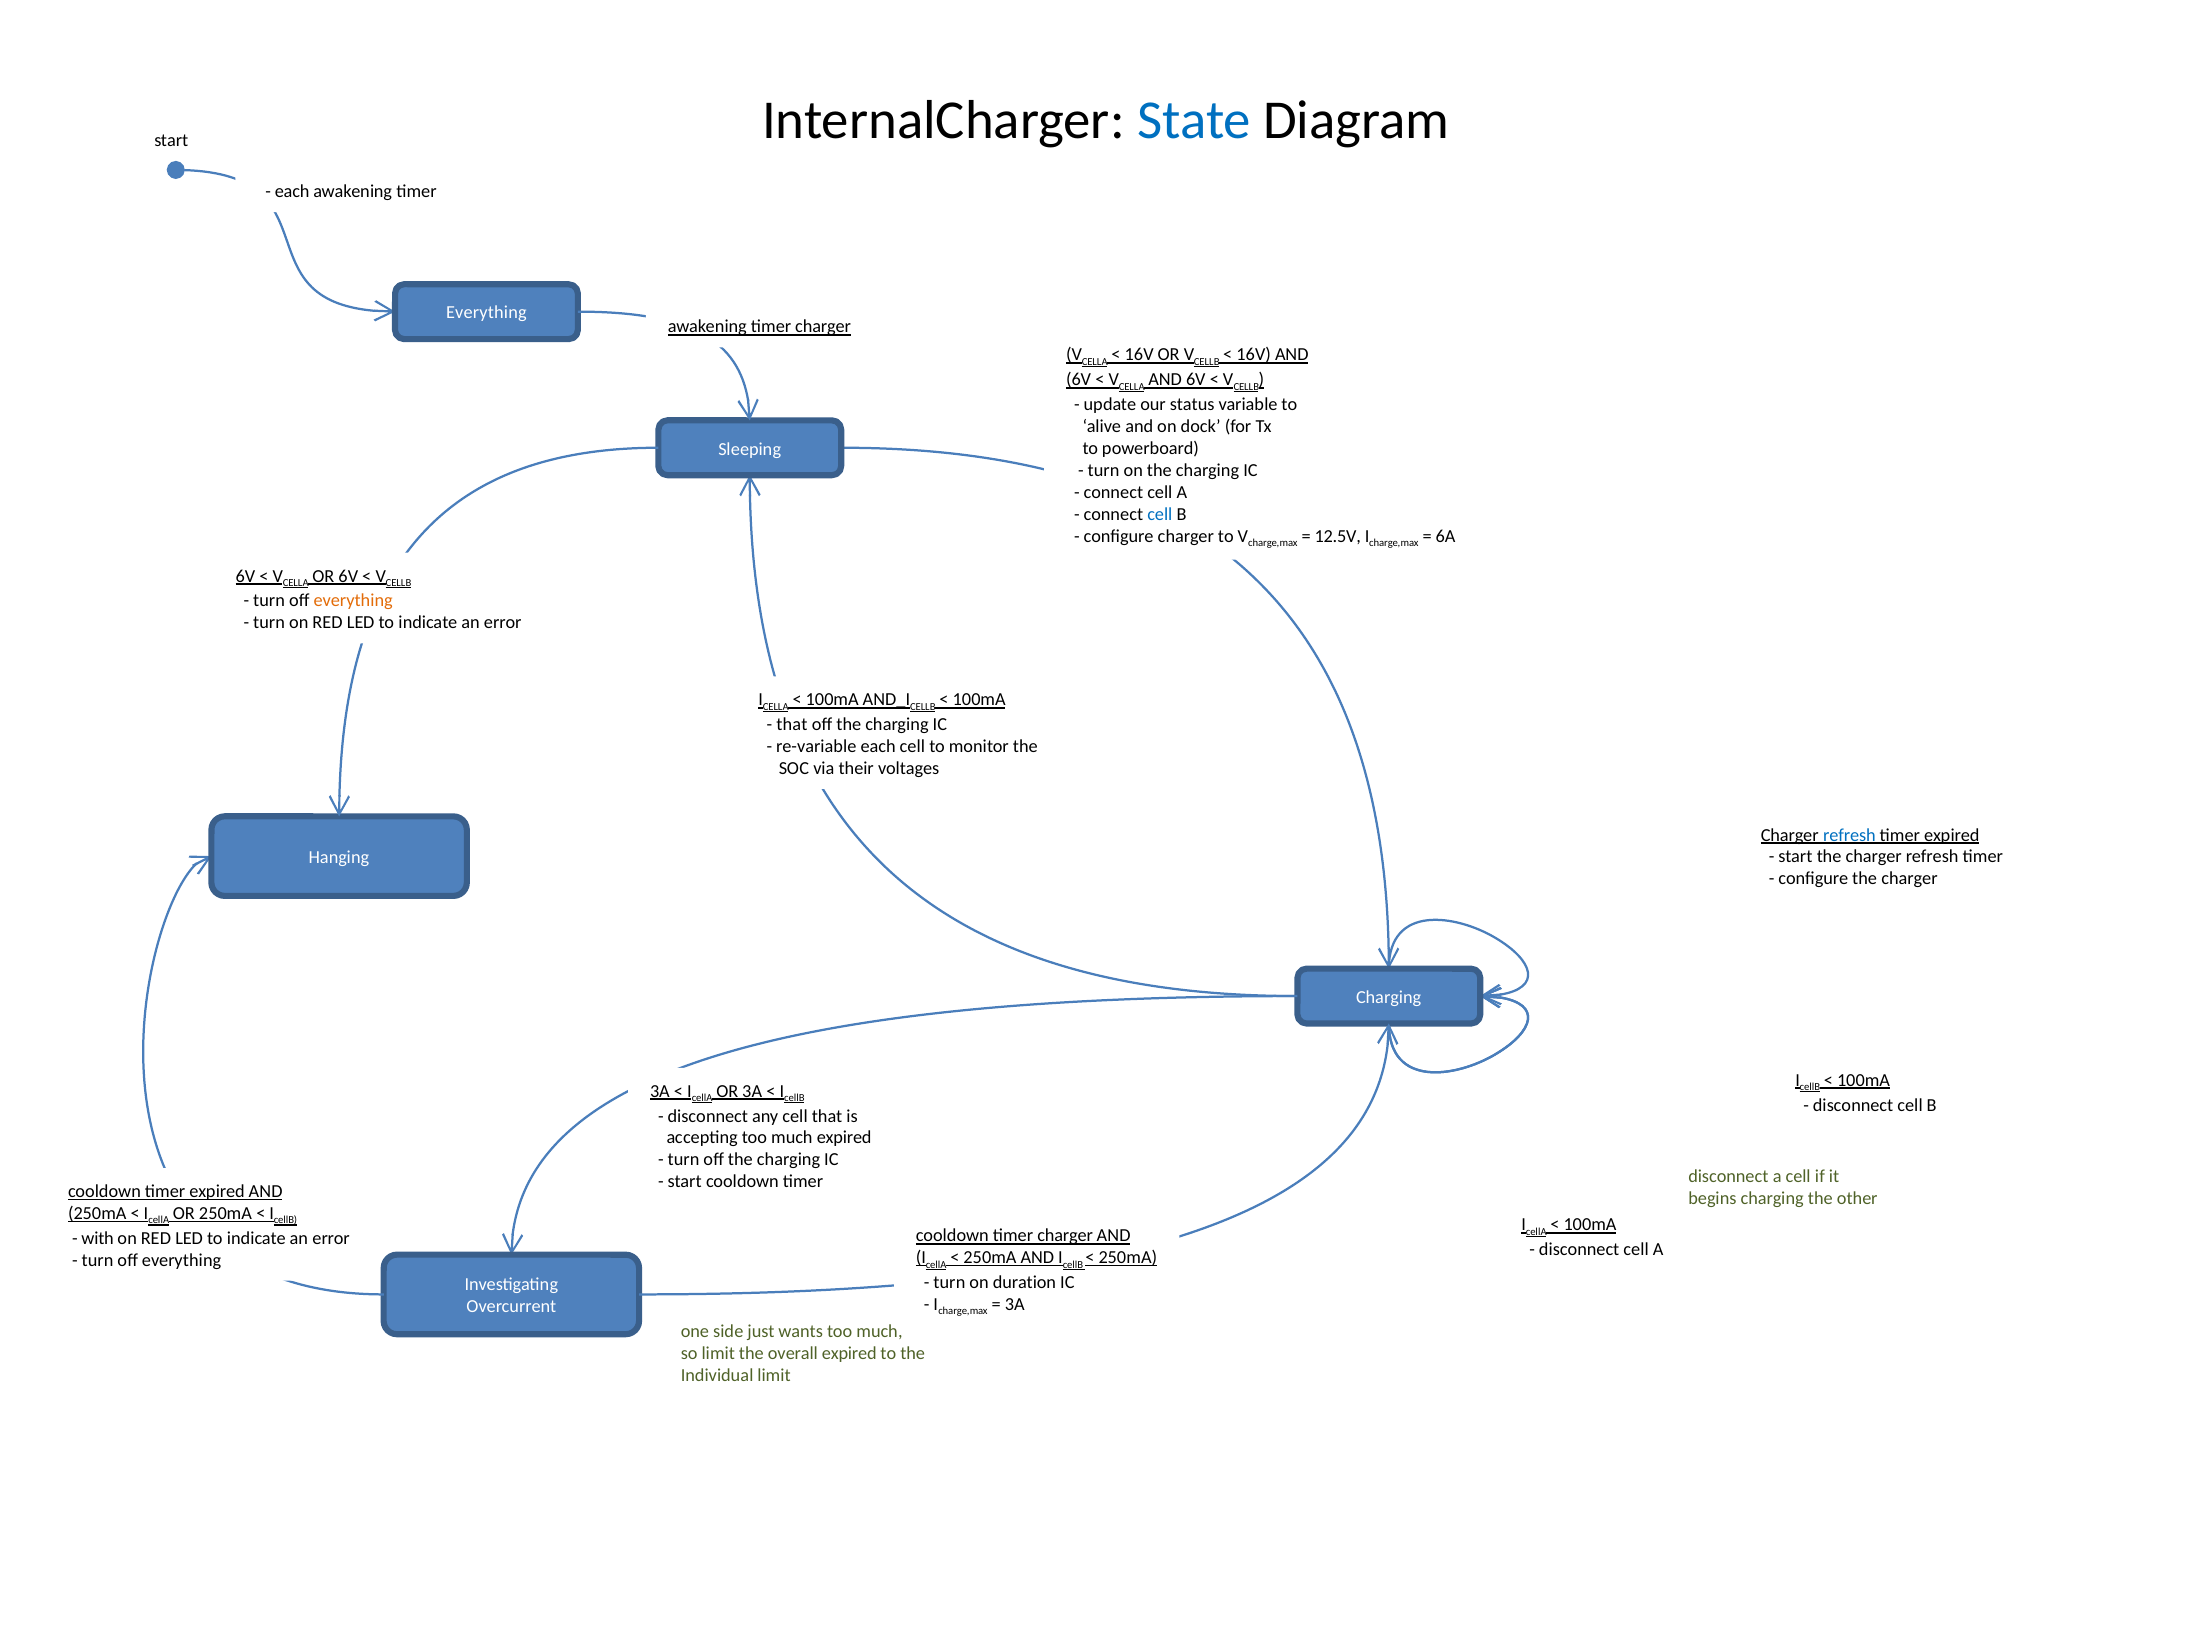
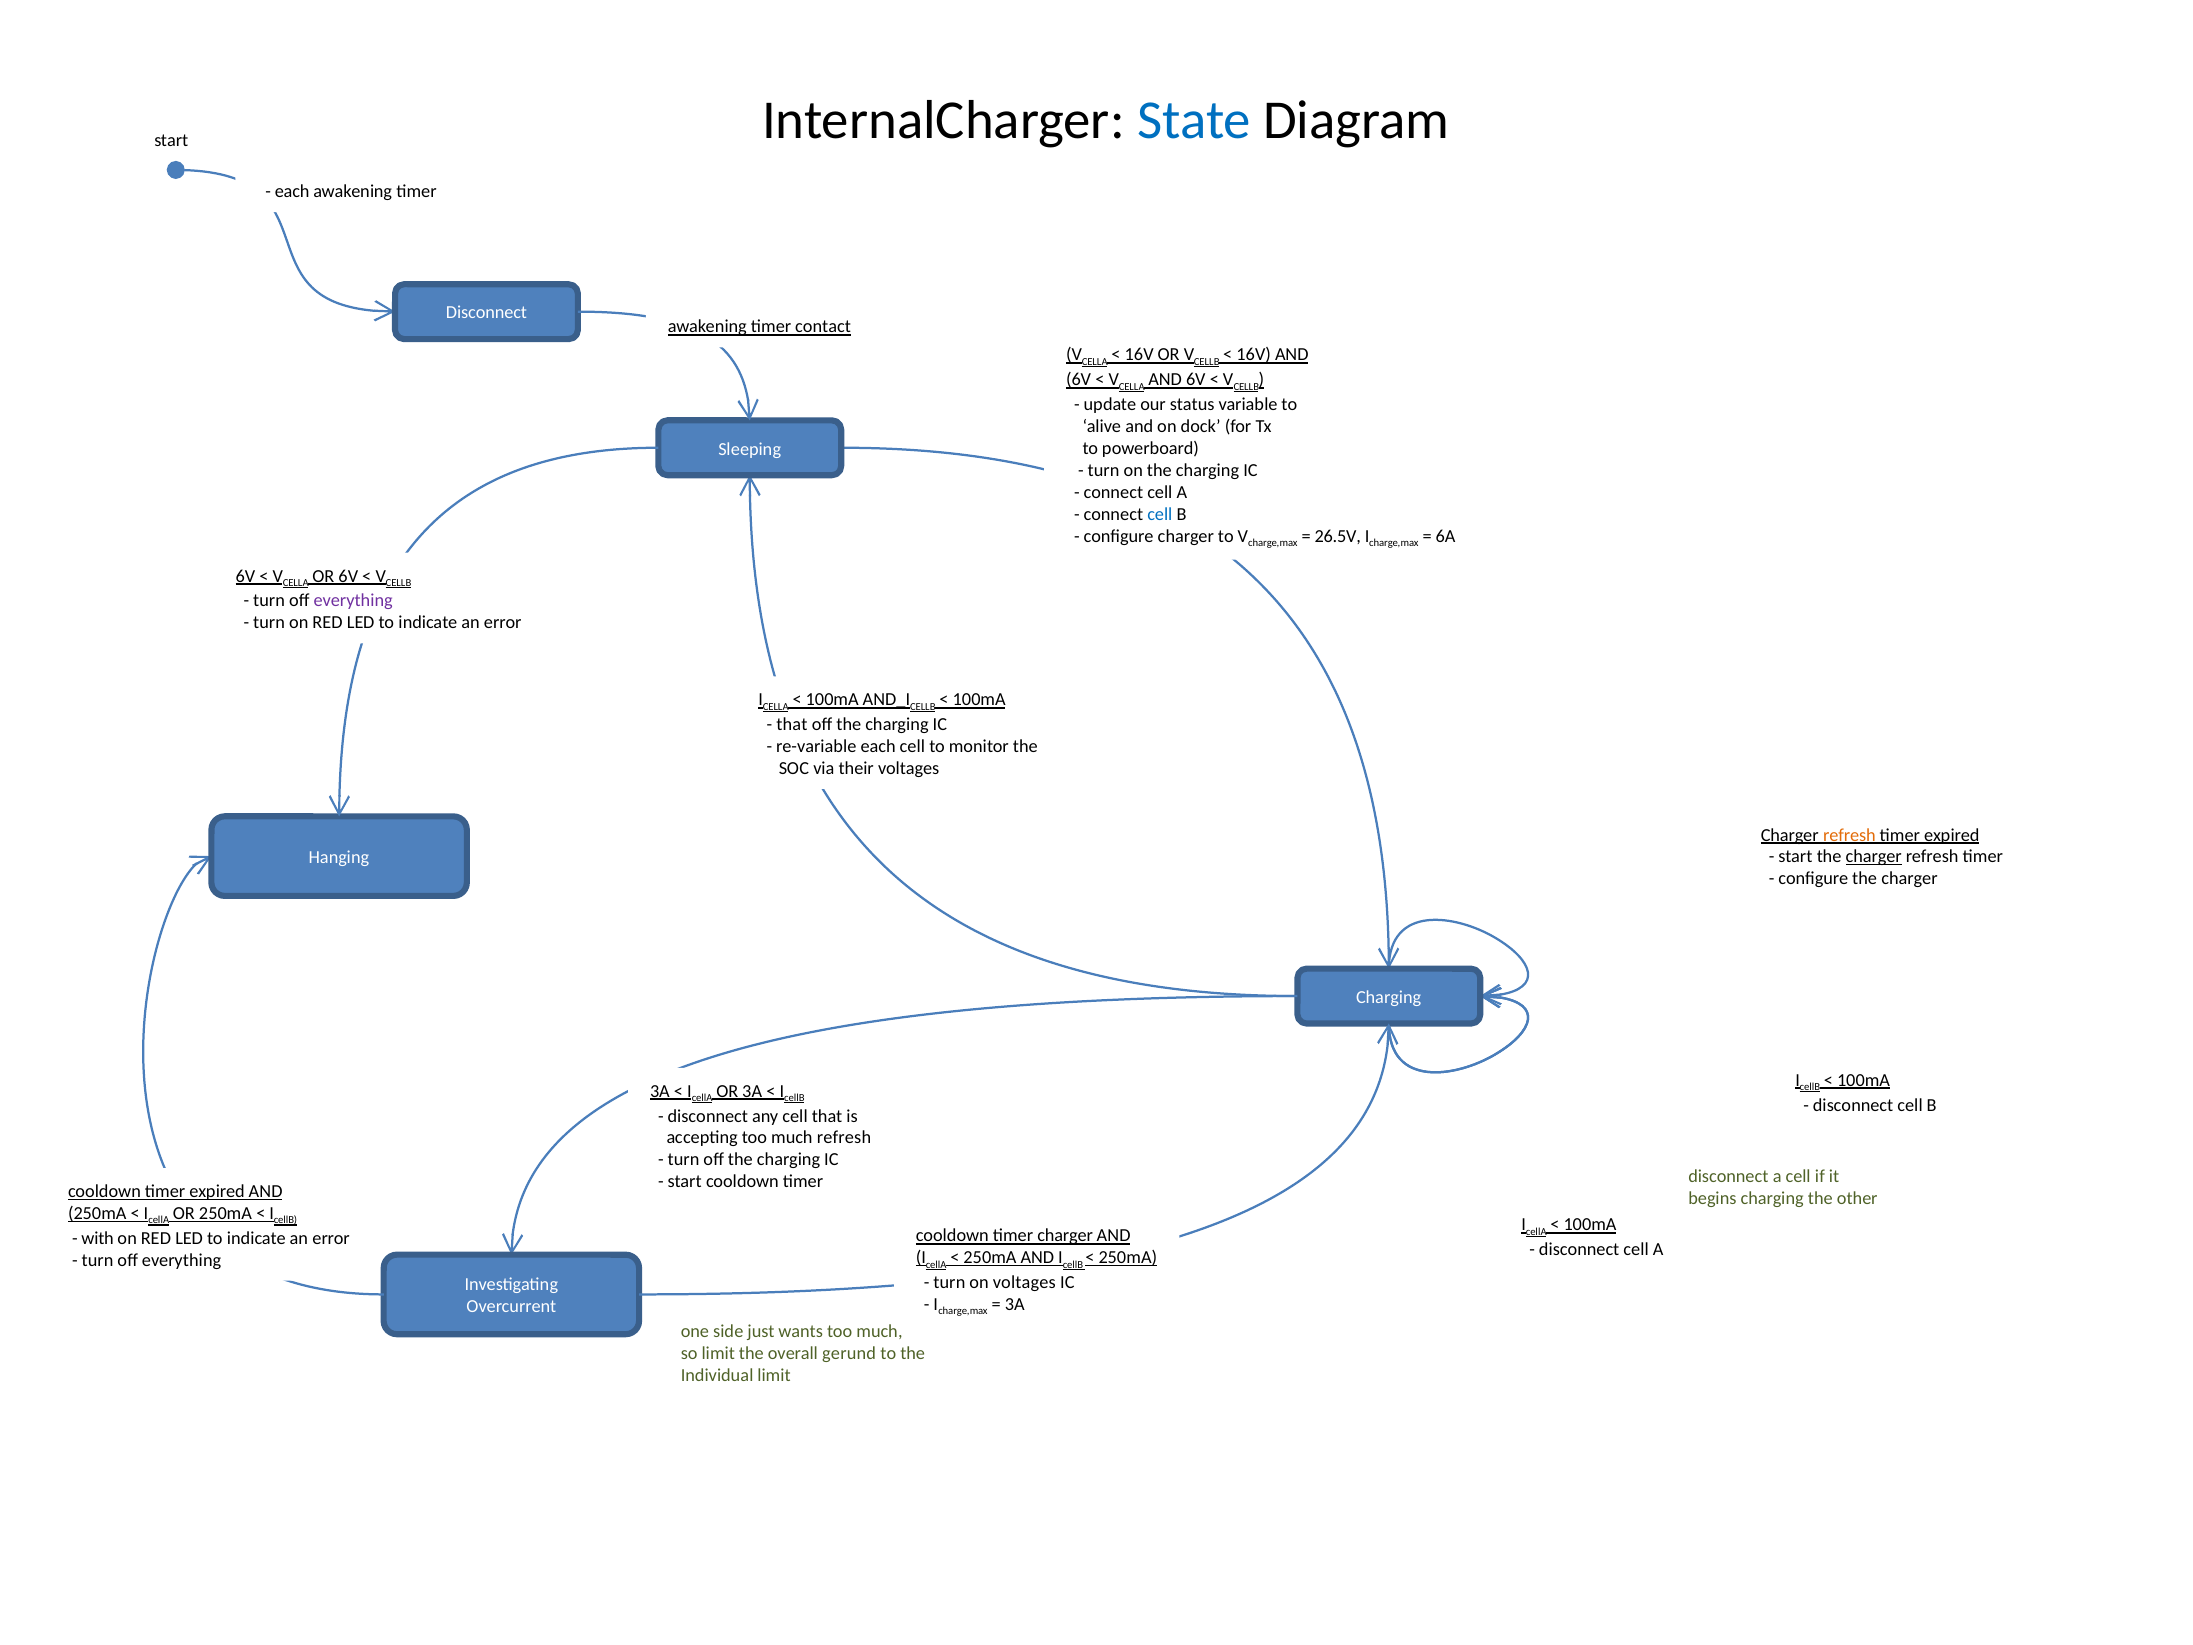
Everything: Everything -> Disconnect (486, 313)
awakening timer charger: charger -> contact (823, 327)
12.5V: 12.5V -> 26.5V (1338, 536)
everything colour: orange -> purple (353, 601)
refresh colour: blue -> orange (1849, 835)
charger underline: none -> present (1874, 857)
much expired: expired -> refresh (844, 1138)
on duration: duration -> voltages (1024, 1282)
overall expired: expired -> gerund (849, 1353)
